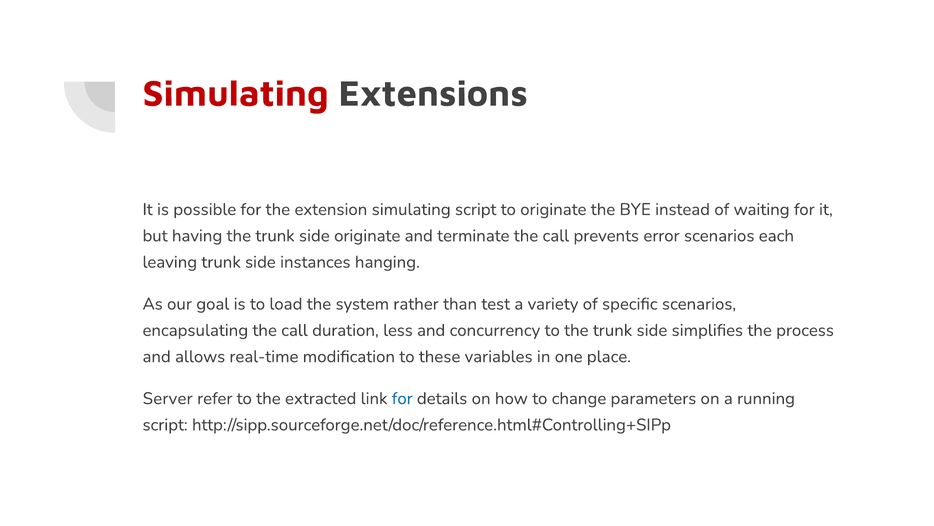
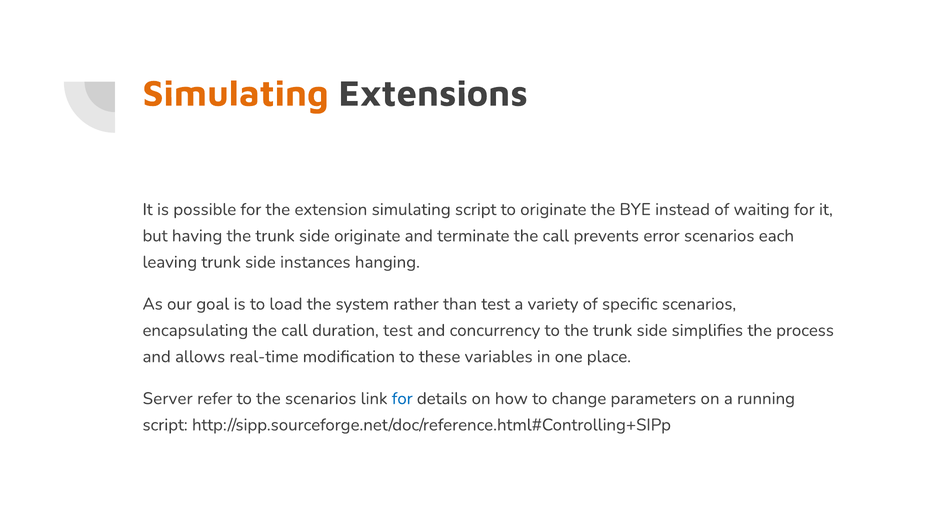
Simulating colour: red -> orange (236, 94)
duration less: less -> test (398, 330)
the extracted: extracted -> scenarios (321, 398)
